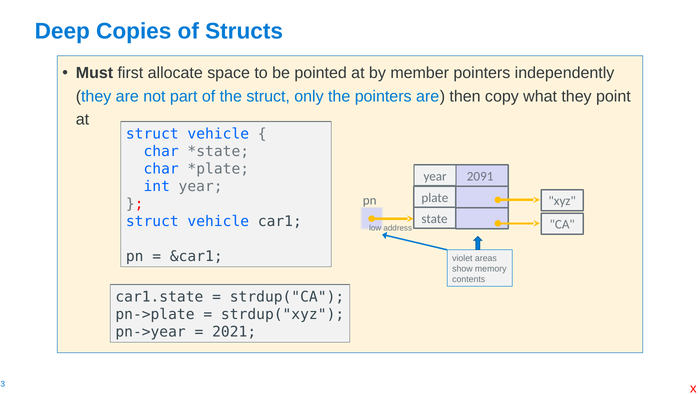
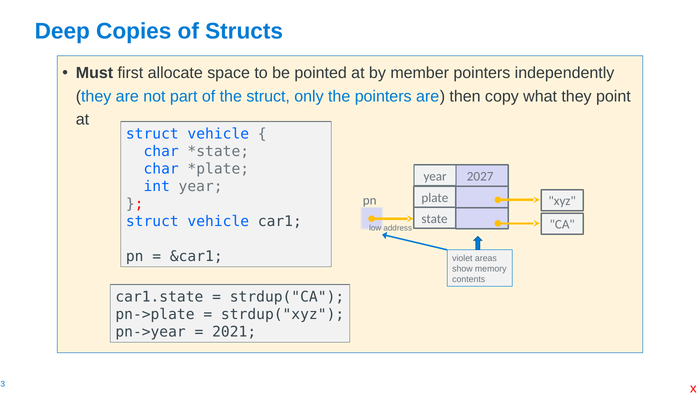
2091: 2091 -> 2027 (480, 176)
